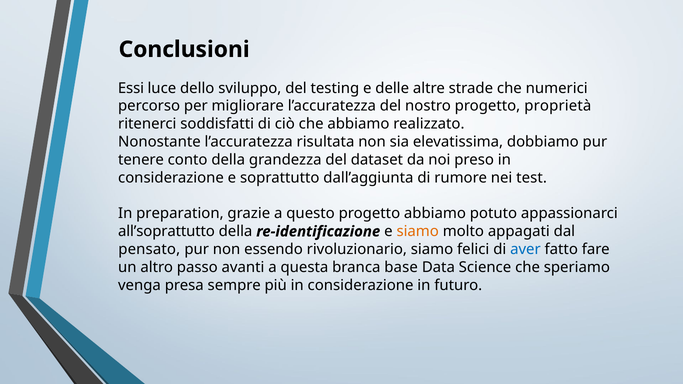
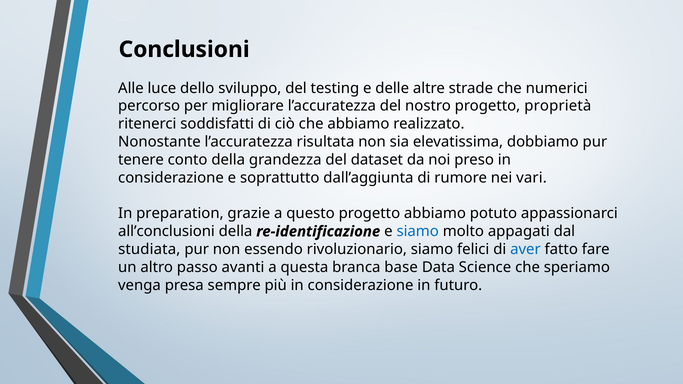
Essi: Essi -> Alle (131, 88)
test: test -> vari (531, 178)
all’soprattutto: all’soprattutto -> all’conclusioni (166, 232)
siamo colour: orange -> blue (418, 232)
pensato: pensato -> studiata (149, 250)
